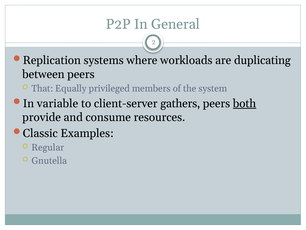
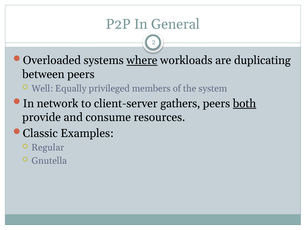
Replication: Replication -> Overloaded (52, 60)
where underline: none -> present (142, 60)
That: That -> Well (42, 88)
variable: variable -> network (58, 103)
